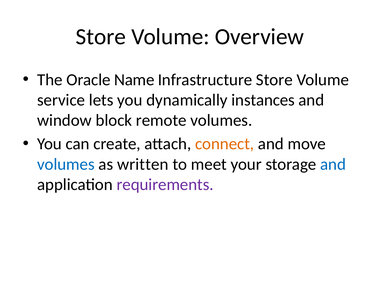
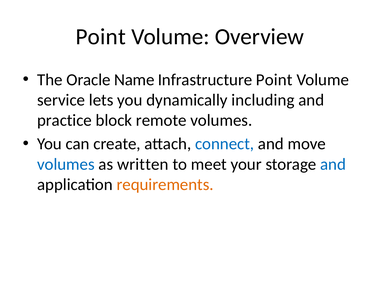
Store: Store -> Point (101, 37)
Infrastructure Store: Store -> Point (274, 80)
instances: instances -> including (263, 100)
window: window -> practice (64, 120)
connect colour: orange -> blue (225, 144)
requirements colour: purple -> orange (165, 184)
